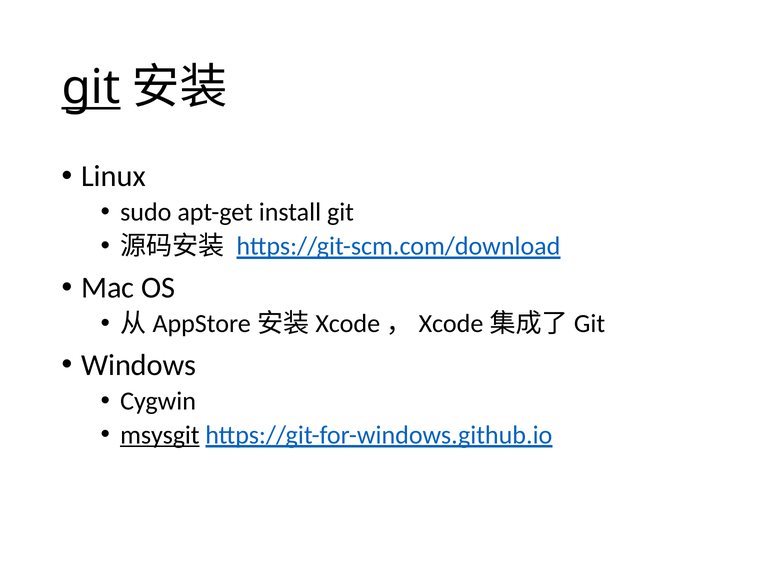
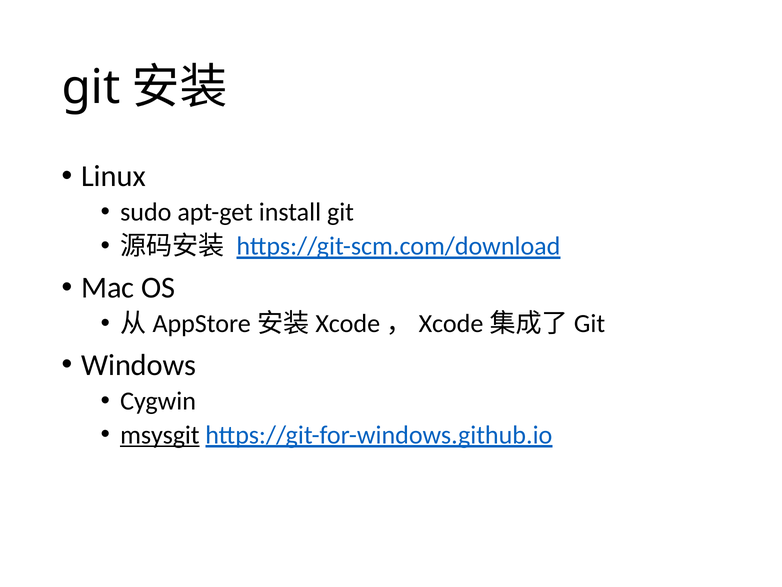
git underline: present -> none (91, 88)
